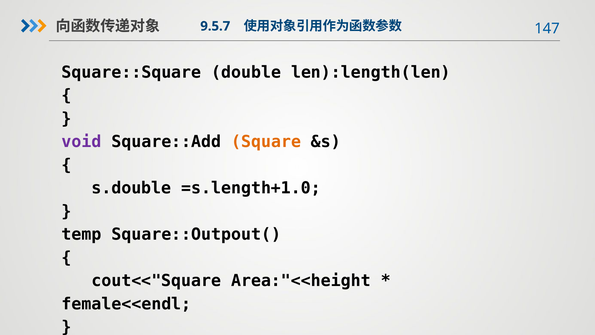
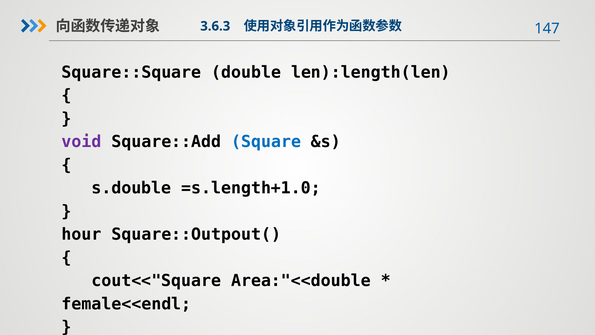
9.5.7: 9.5.7 -> 3.6.3 (215, 26)
Square colour: orange -> blue (266, 142)
temp: temp -> hour (82, 234)
Area:"<<height: Area:"<<height -> Area:"<<double (301, 280)
